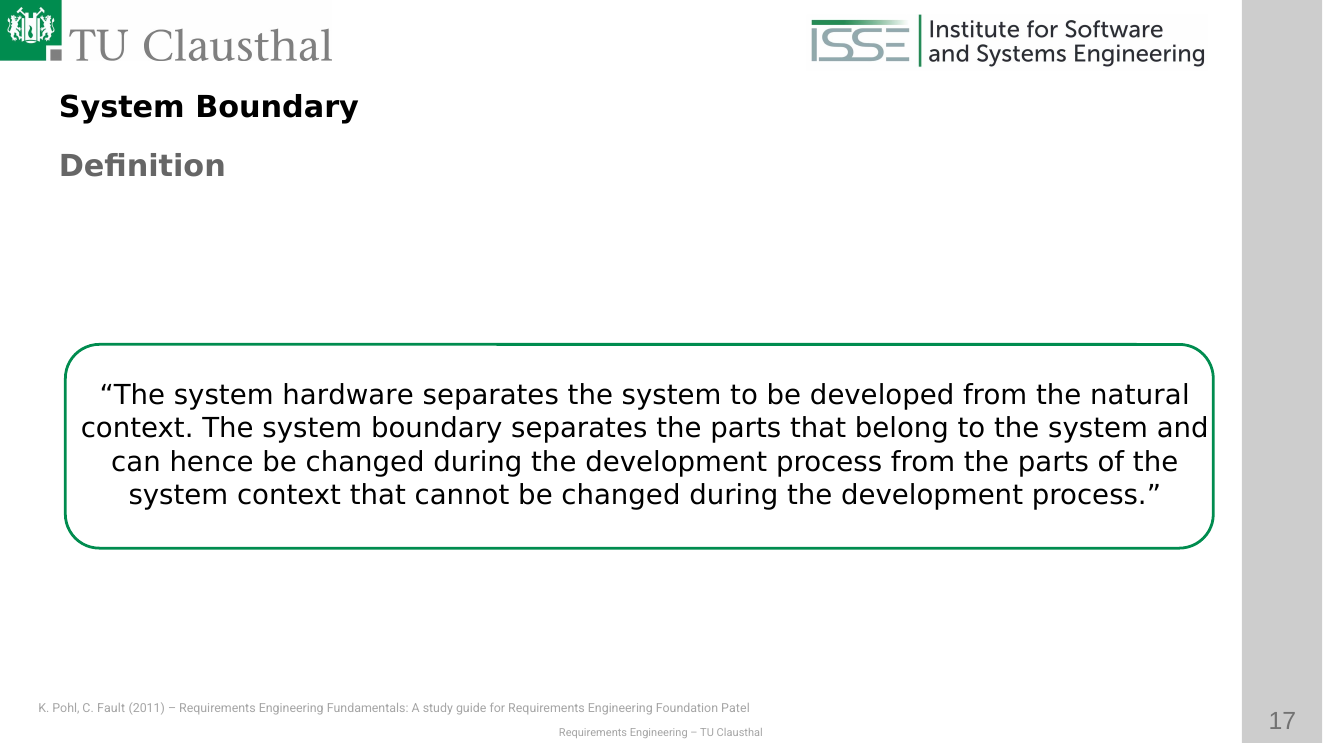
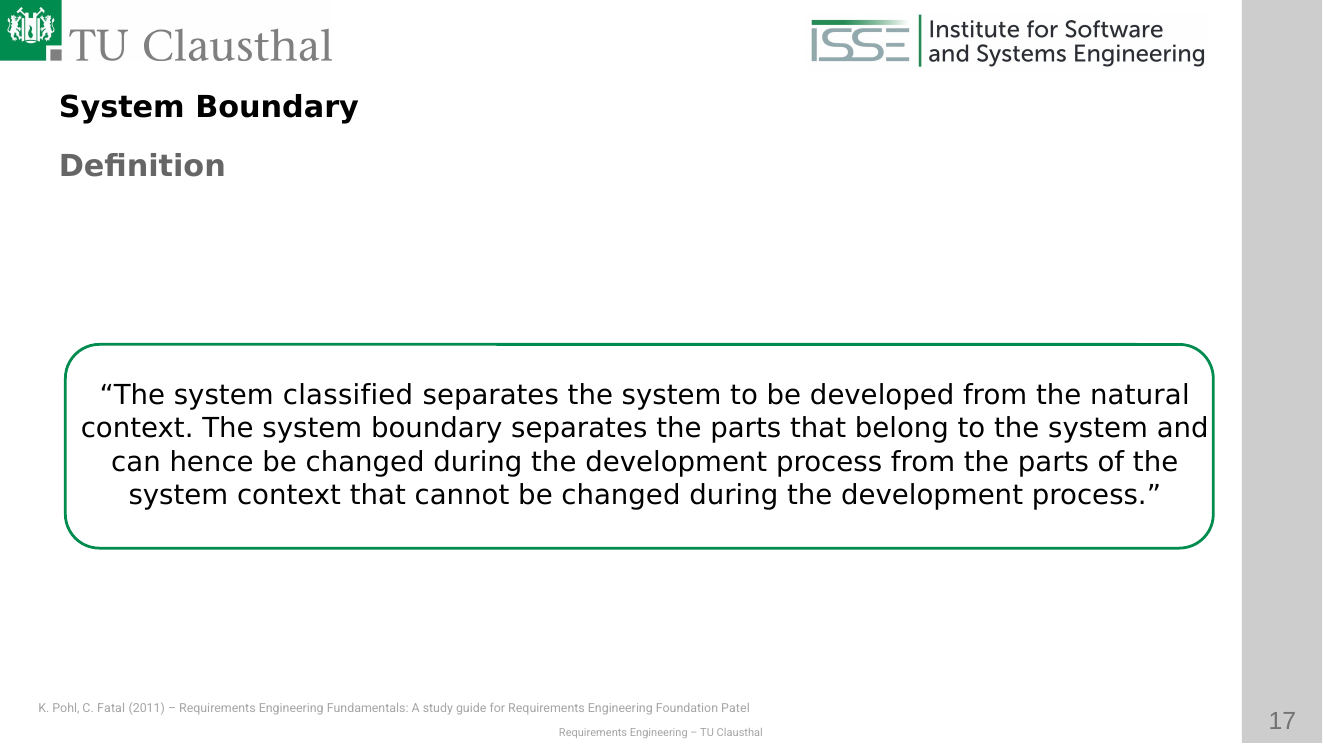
hardware: hardware -> classified (348, 396)
Fault: Fault -> Fatal (111, 709)
